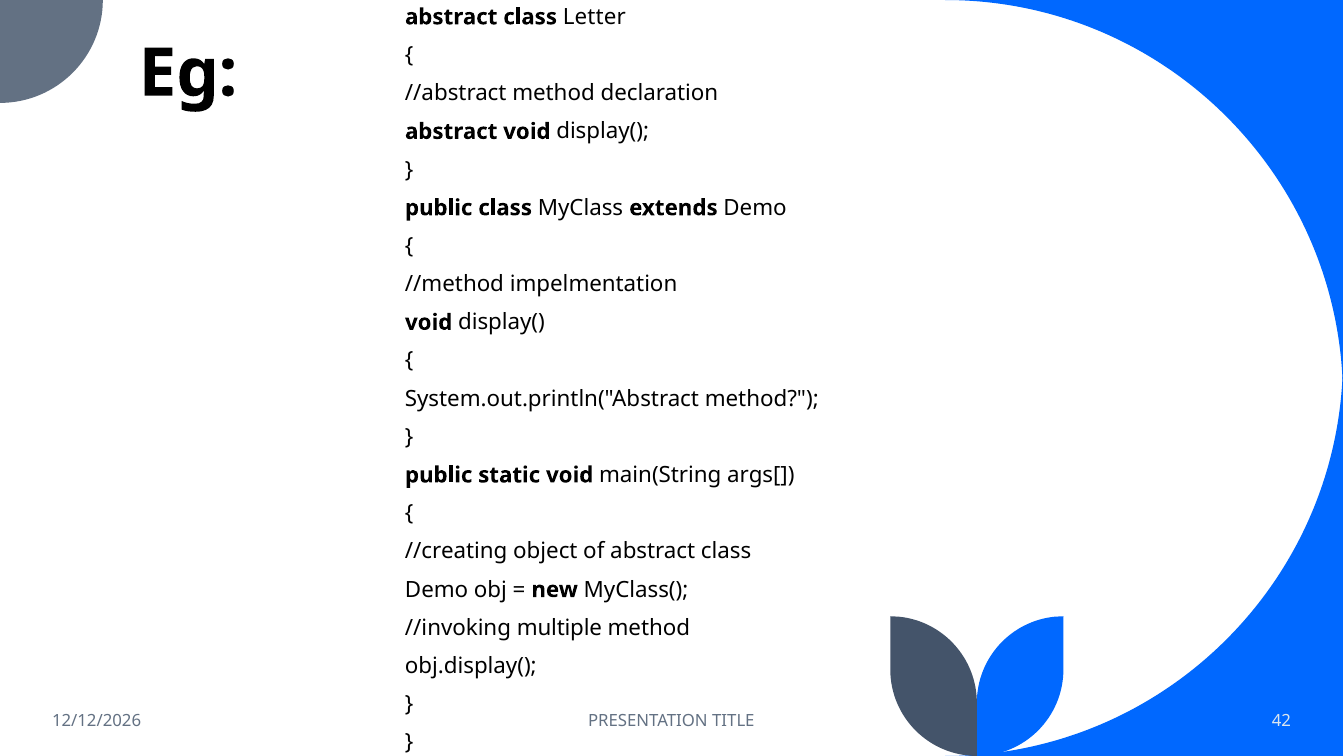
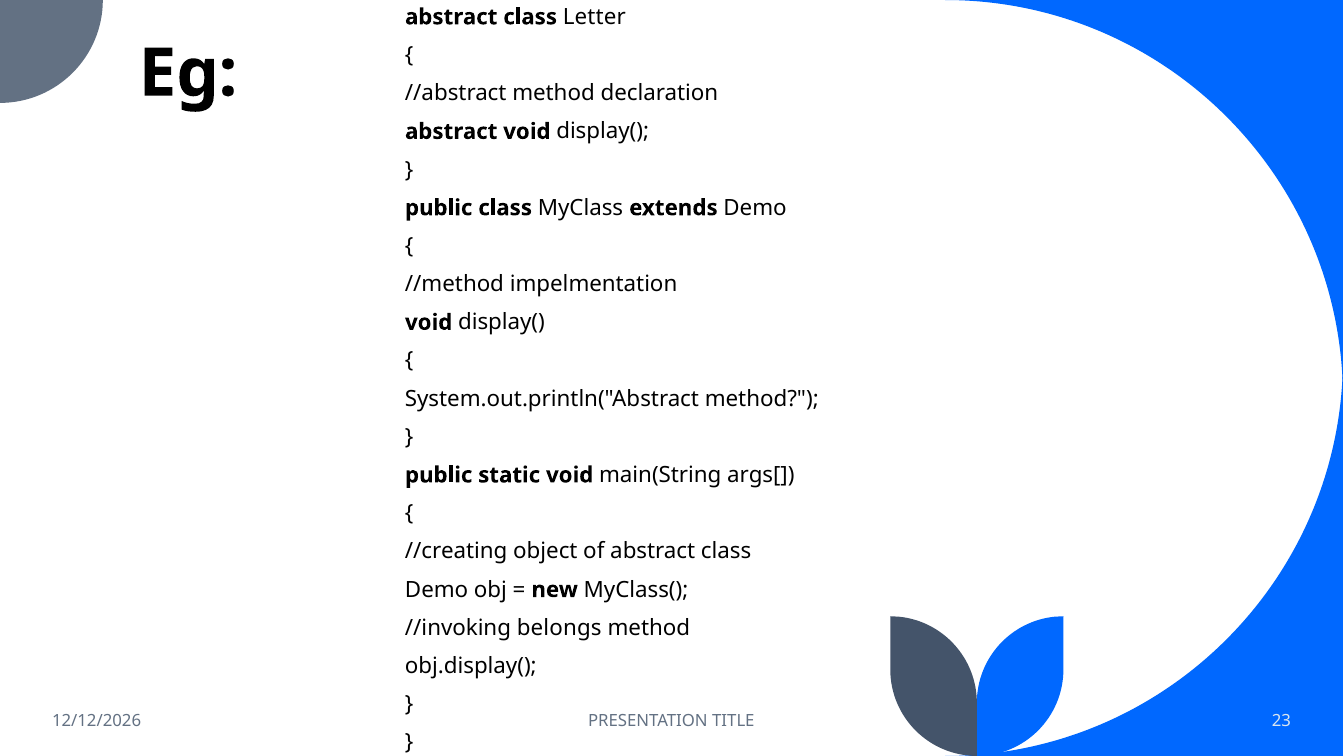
multiple: multiple -> belongs (559, 627)
42: 42 -> 23 (1281, 720)
